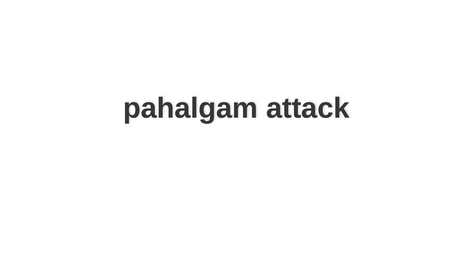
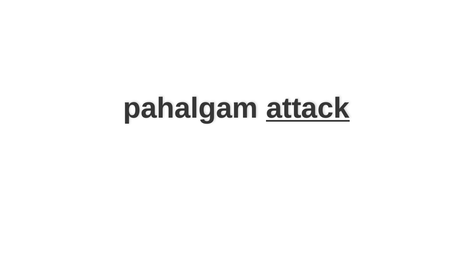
attack underline: none -> present (308, 108)
